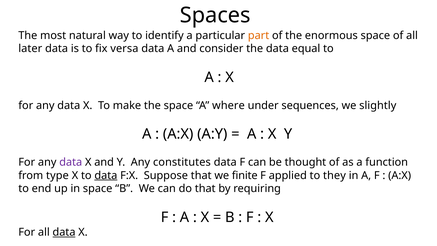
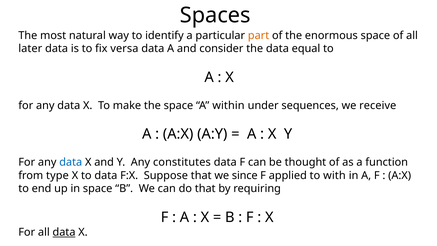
where: where -> within (228, 105)
slightly: slightly -> receive (378, 105)
data colour: purple -> blue (71, 162)
data underline: present -> none (106, 175)
finite: finite -> since (245, 175)
they: they -> with (334, 175)
